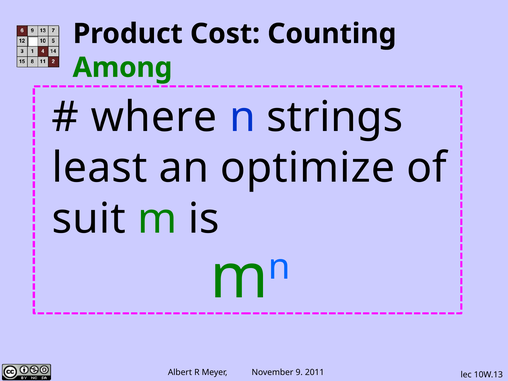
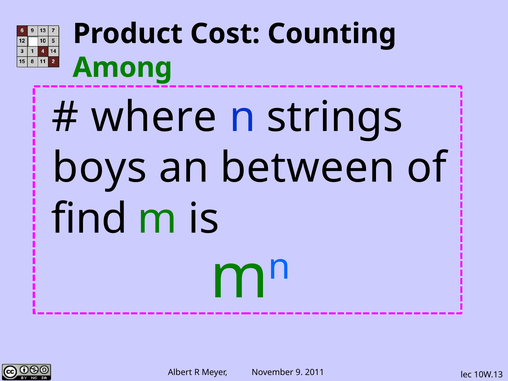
least: least -> boys (100, 168)
optimize: optimize -> between (308, 168)
suit: suit -> find (89, 219)
